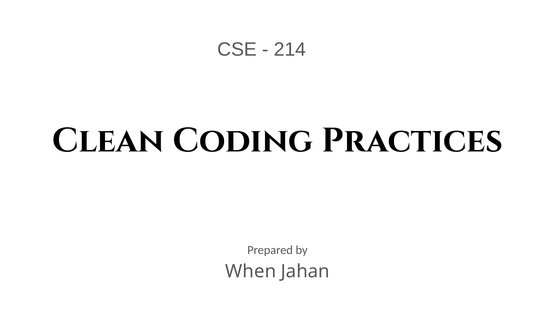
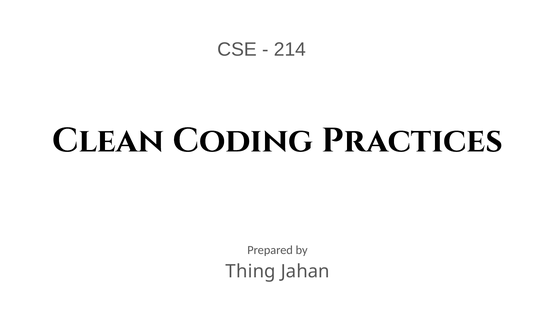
When: When -> Thing (251, 271)
